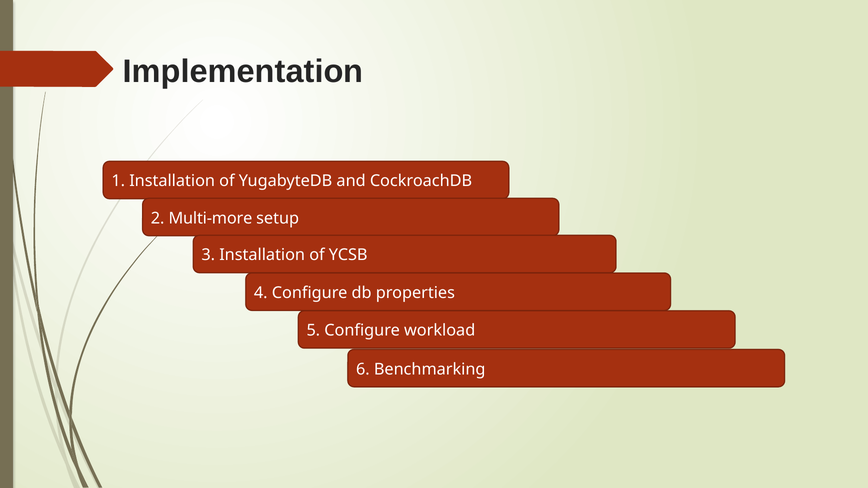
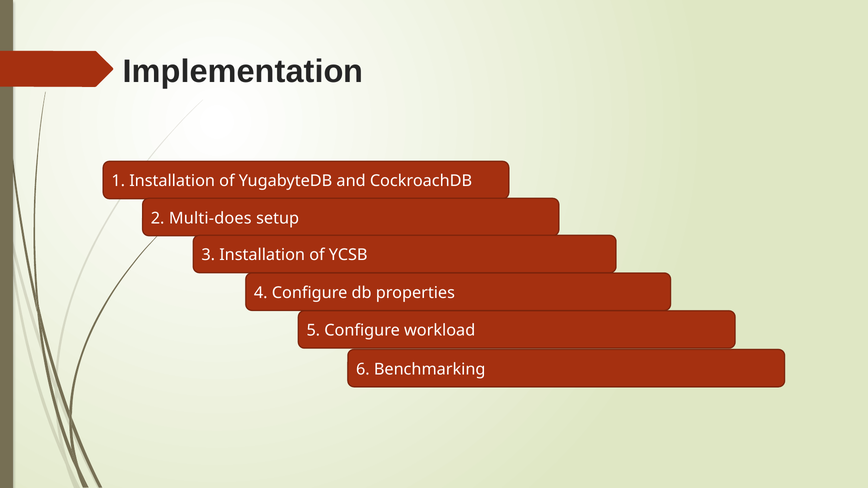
Multi-more: Multi-more -> Multi-does (210, 218)
